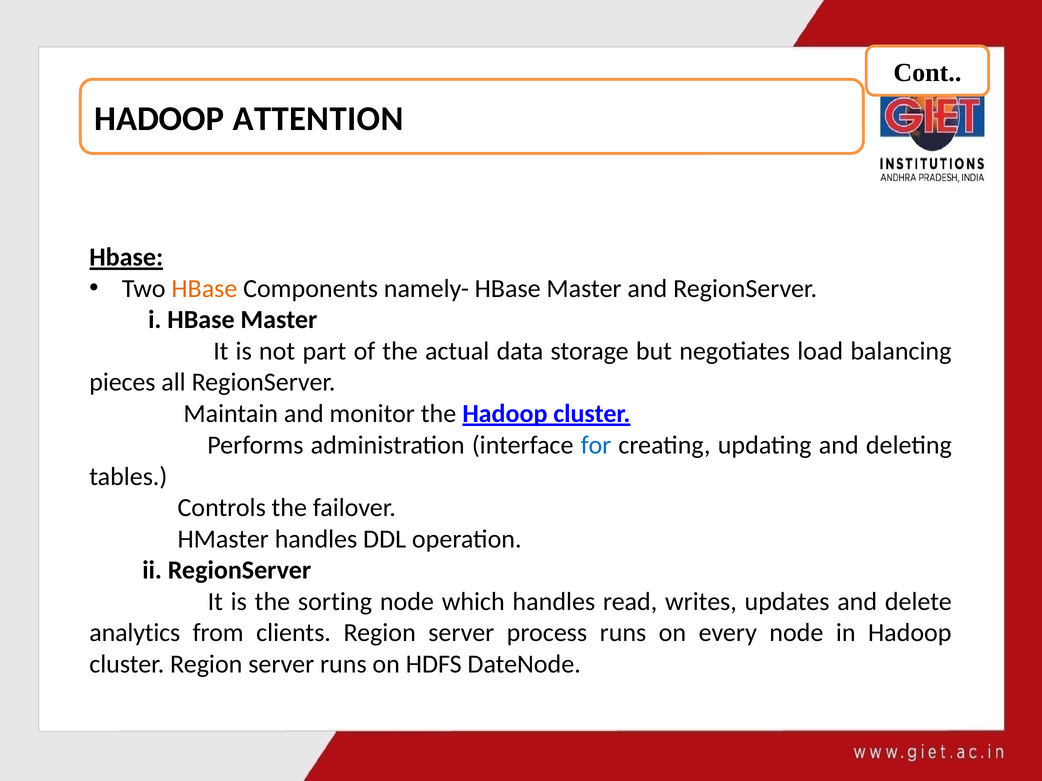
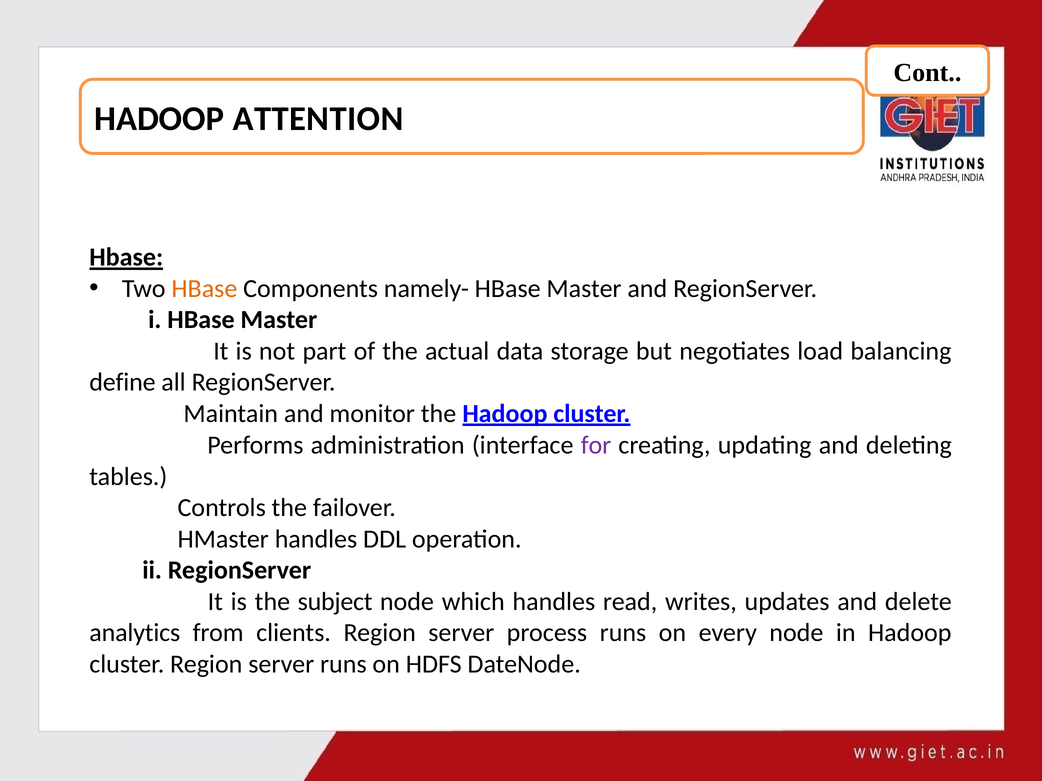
pieces: pieces -> define (122, 382)
for colour: blue -> purple (596, 446)
sorting: sorting -> subject (335, 602)
